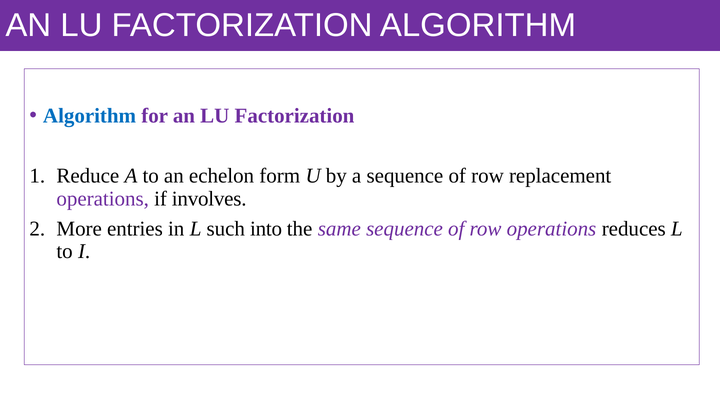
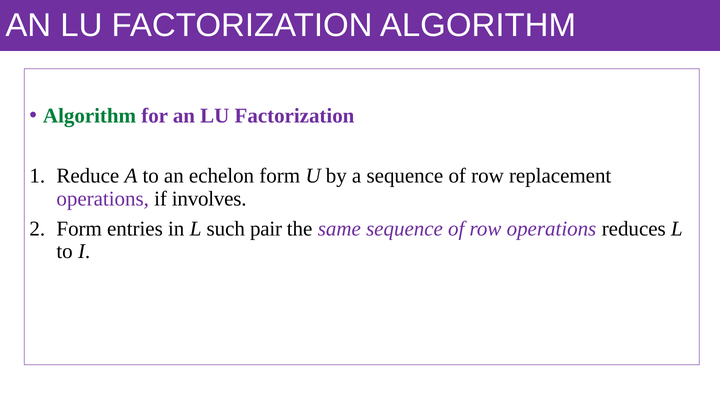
Algorithm colour: blue -> green (90, 116)
More: More -> Form (79, 229)
into: into -> pair (266, 229)
